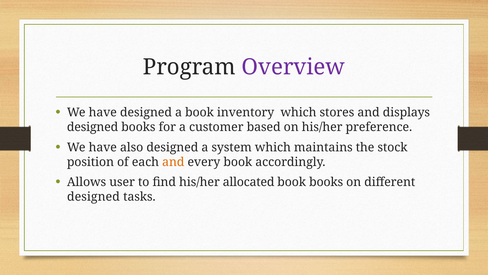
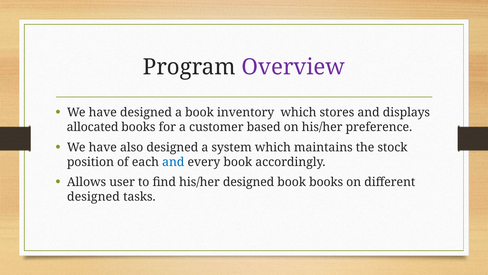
designed: designed -> allocated (93, 127)
and colour: orange -> blue (173, 162)
his/her allocated: allocated -> designed (249, 182)
